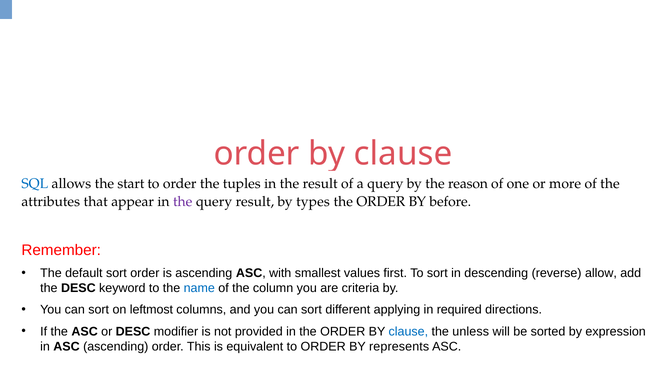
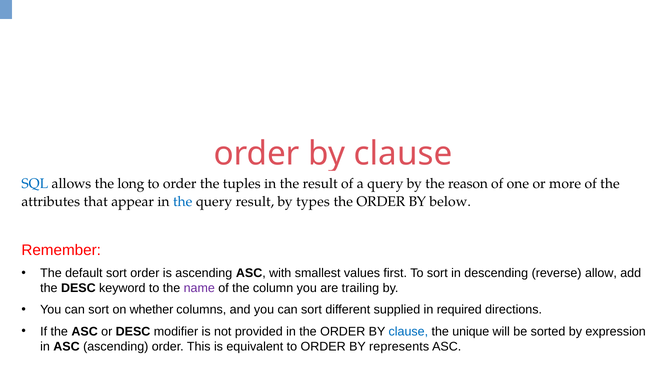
start: start -> long (131, 184)
the colour: purple -> blue (183, 201)
before: before -> below (450, 201)
name colour: blue -> purple (199, 288)
criteria: criteria -> trailing (360, 288)
leftmost: leftmost -> whether (151, 309)
applying: applying -> supplied (397, 309)
unless: unless -> unique (471, 331)
